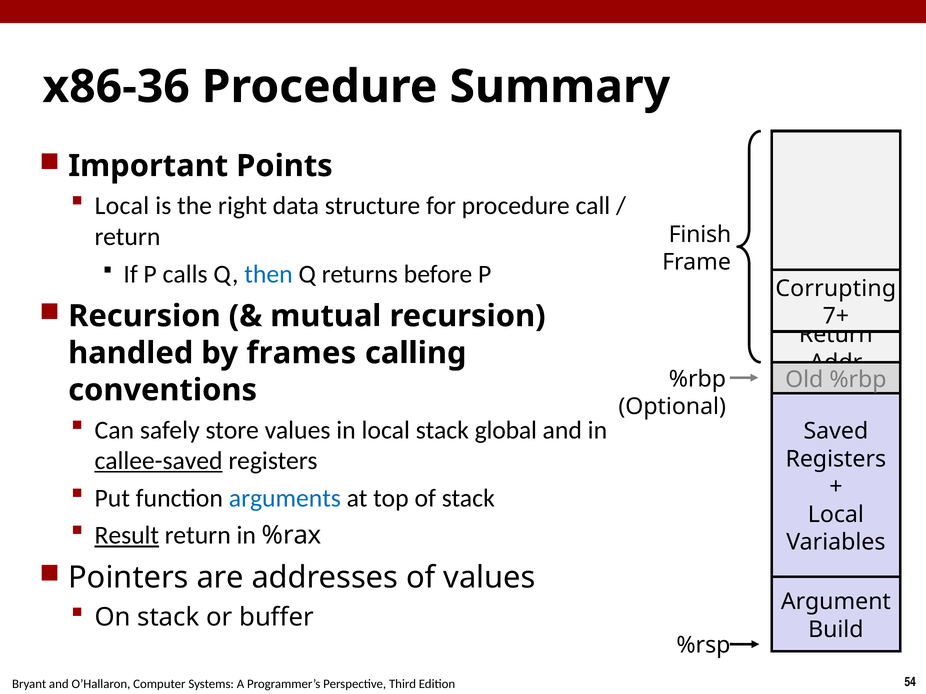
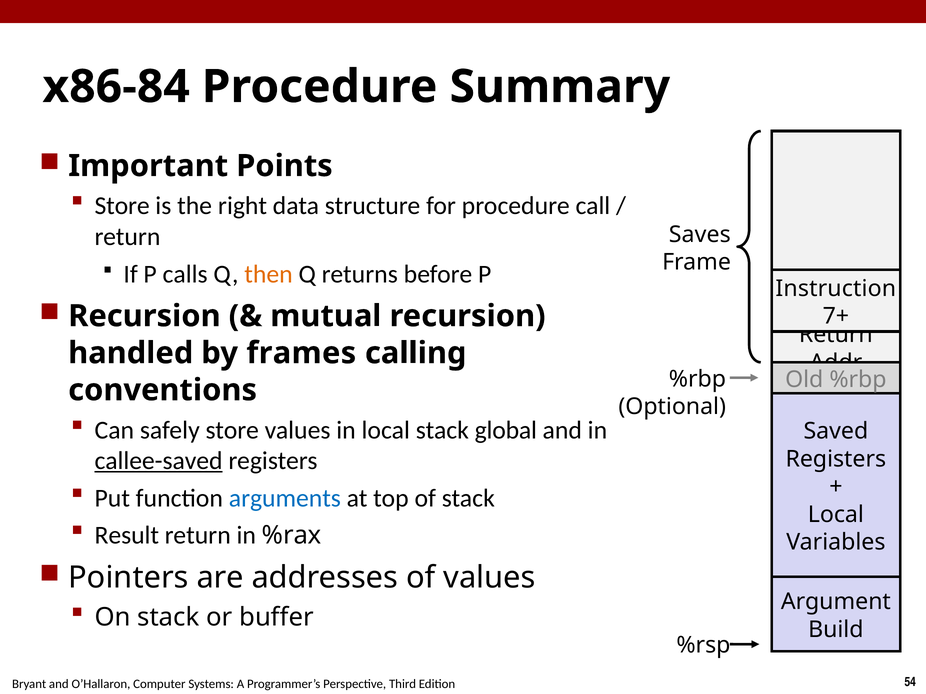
x86-36: x86-36 -> x86-84 (116, 87)
Local: Local -> Store (122, 206)
Finish: Finish -> Saves (700, 235)
then colour: blue -> orange (269, 274)
Corrupting: Corrupting -> Instruction (836, 289)
Result underline: present -> none (127, 536)
